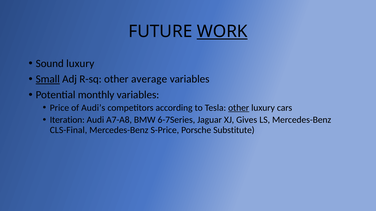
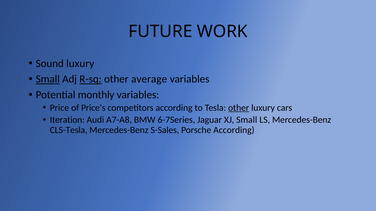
WORK underline: present -> none (222, 32)
R-sq underline: none -> present (91, 79)
Audi’s: Audi’s -> Price’s (93, 108)
XJ Gives: Gives -> Small (247, 120)
CLS-Final: CLS-Final -> CLS-Tesla (69, 130)
S-Price: S-Price -> S-Sales (165, 130)
Porsche Substitute: Substitute -> According (234, 130)
